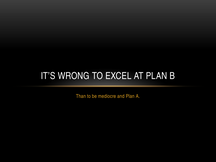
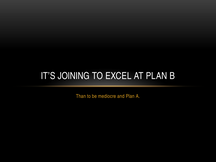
WRONG: WRONG -> JOINING (74, 76)
